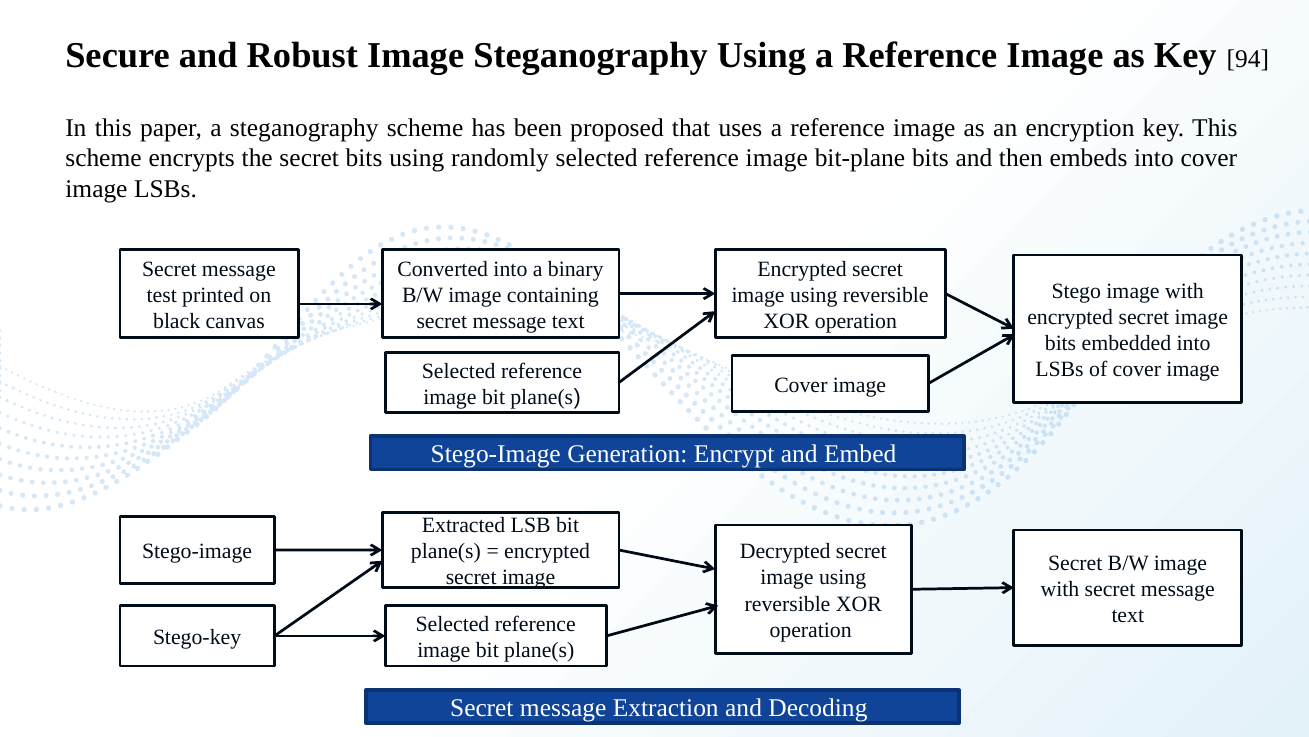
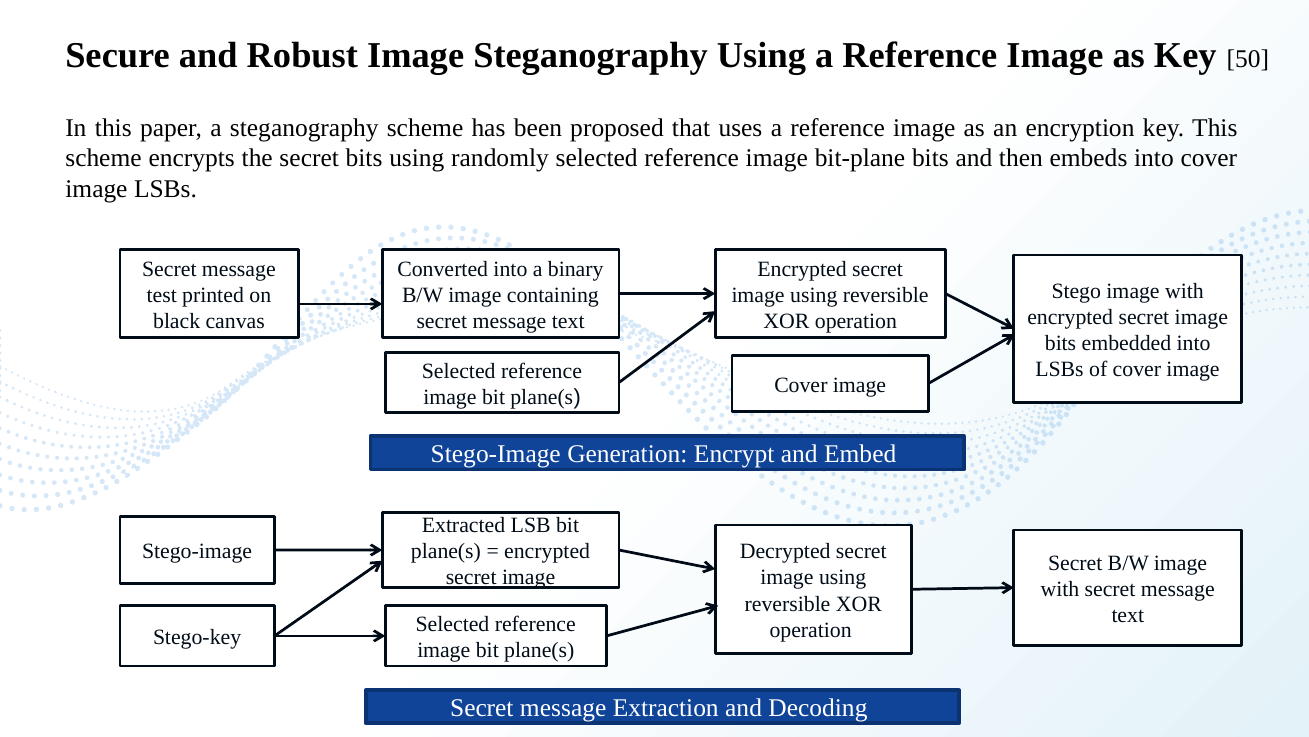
94: 94 -> 50 (1248, 59)
